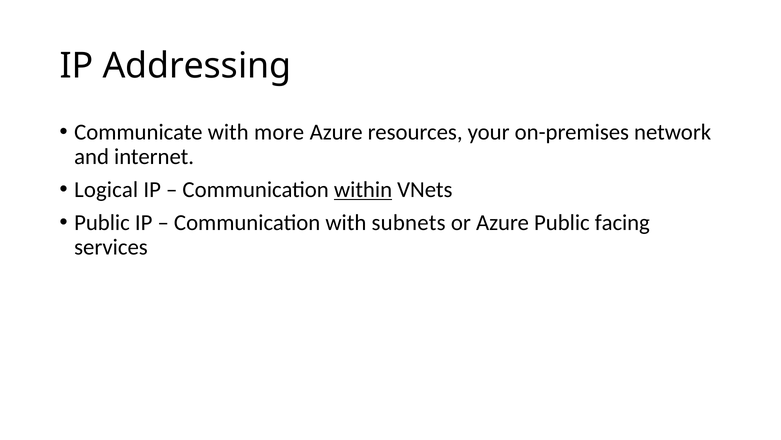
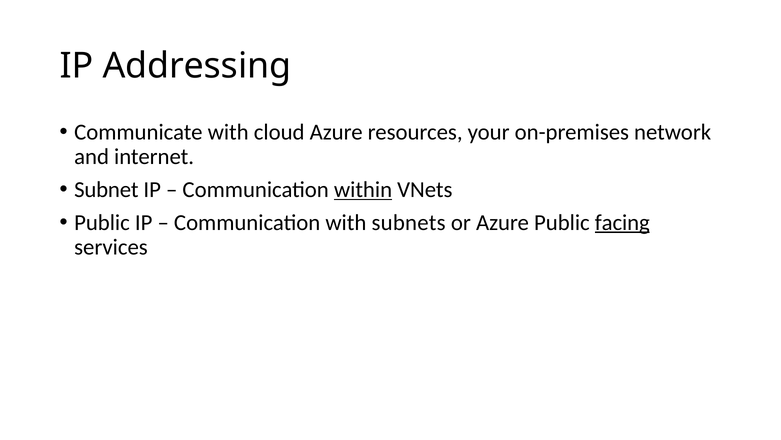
more: more -> cloud (279, 132)
Logical: Logical -> Subnet (106, 189)
facing underline: none -> present (622, 222)
